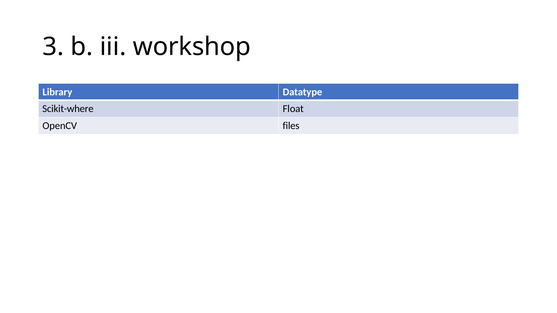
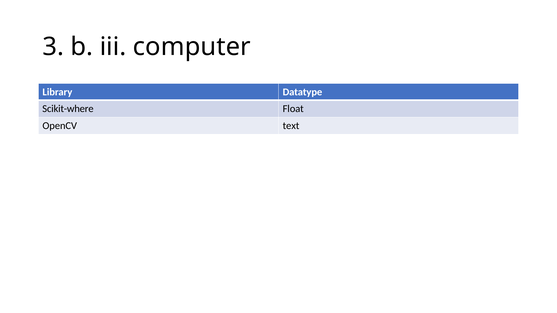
workshop: workshop -> computer (192, 47)
files: files -> text (291, 126)
